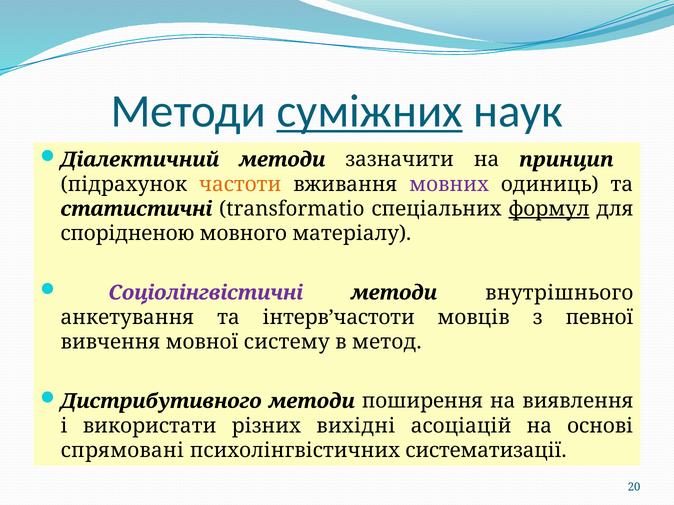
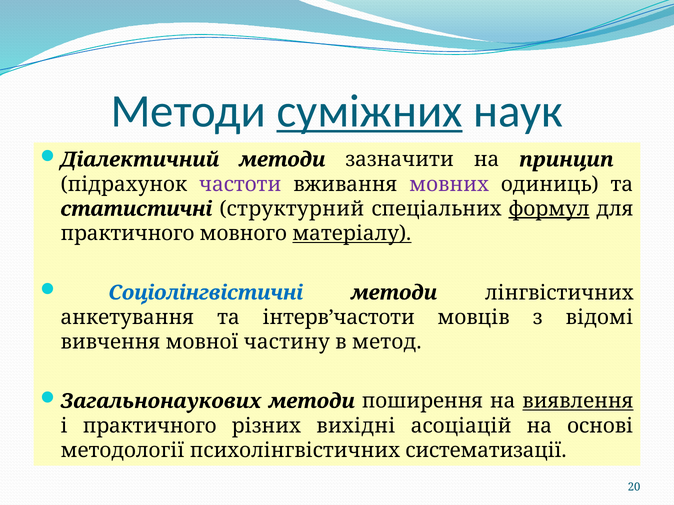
частоти colour: orange -> purple (240, 184)
transformatio: transformatio -> структурний (292, 209)
спорідненою: спорідненою -> практичного (127, 234)
матеріалу underline: none -> present (352, 234)
Соціолінгвістичні colour: purple -> blue (206, 293)
внутрішнього: внутрішнього -> лінгвістичних (559, 293)
певної: певної -> відомі (599, 318)
систему: систему -> частину (287, 342)
Дистрибутивного: Дистрибутивного -> Загальнонаукових (161, 402)
виявлення underline: none -> present (578, 402)
і використати: використати -> практичного (150, 426)
спрямовані: спрямовані -> методології (123, 451)
